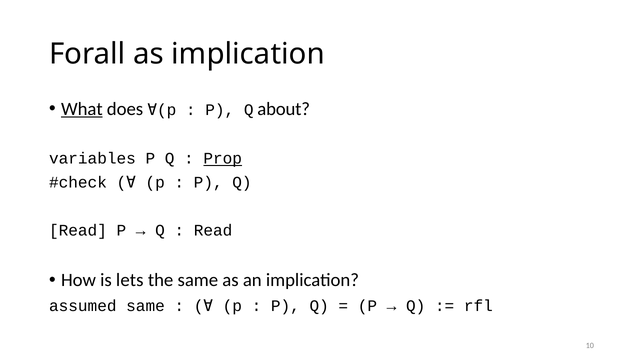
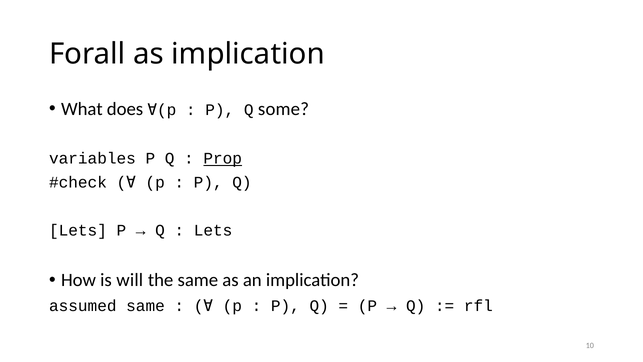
What underline: present -> none (82, 109)
about: about -> some (283, 109)
Read: Read -> Lets (78, 230)
Read: Read -> Lets (213, 230)
lets: lets -> will (130, 280)
